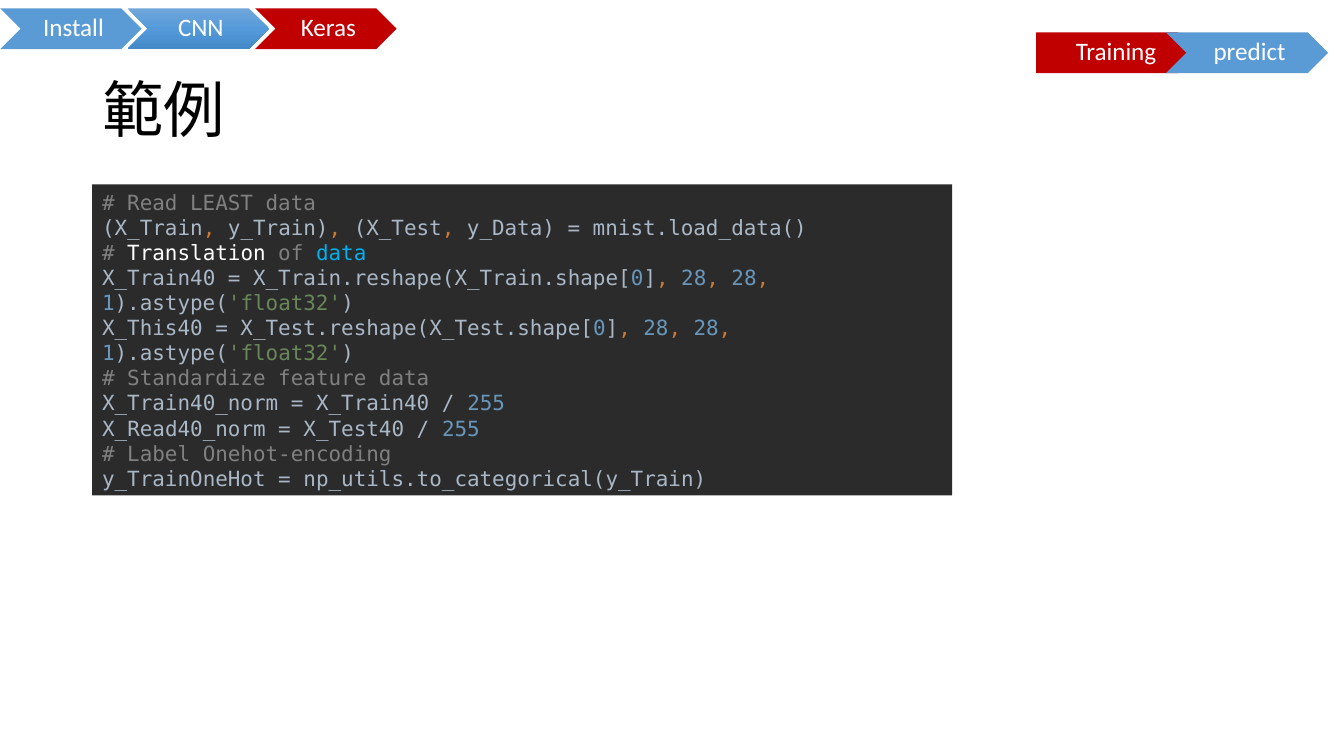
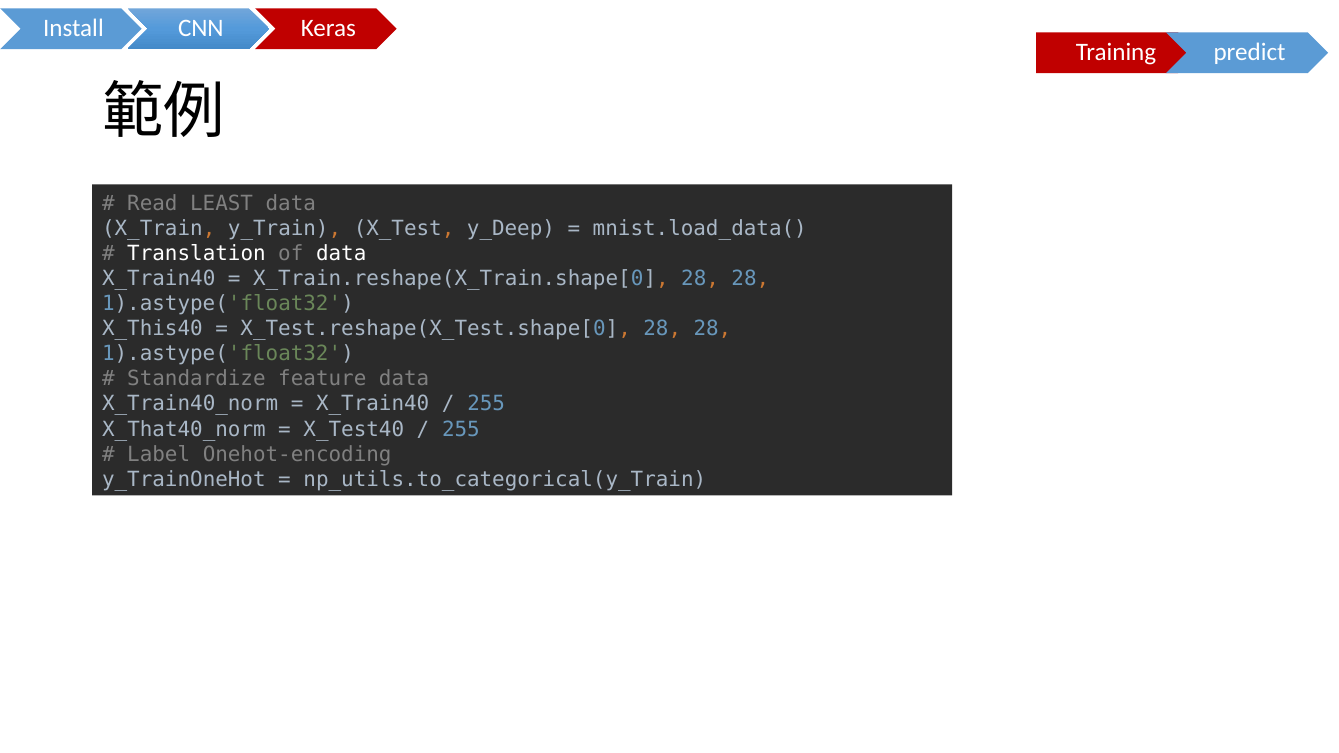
y_Data: y_Data -> y_Deep (511, 228)
data colour: light blue -> white (341, 254)
X_Read40_norm: X_Read40_norm -> X_That40_norm (184, 429)
